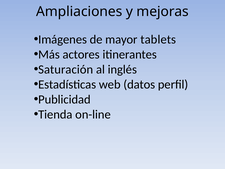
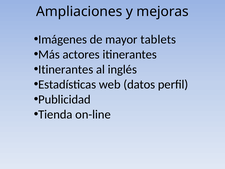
Saturación: Saturación -> Itinerantes (66, 69)
